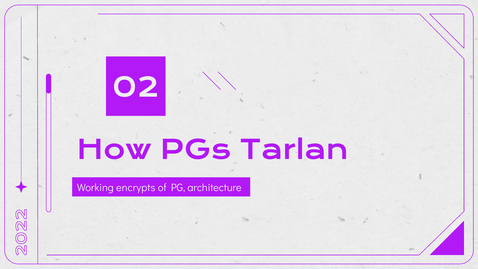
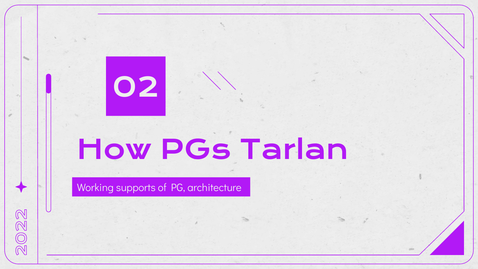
encrypts: encrypts -> supports (136, 188)
